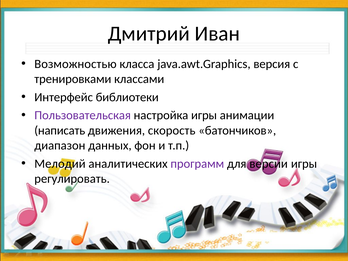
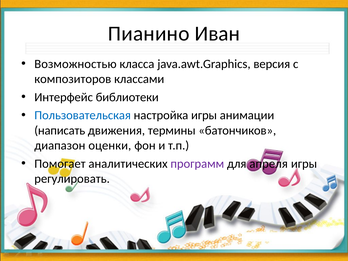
Дмитрий: Дмитрий -> Пианино (149, 34)
тренировками: тренировками -> композиторов (73, 79)
Пользовательская colour: purple -> blue (83, 115)
скорость: скорость -> термины (172, 130)
данных: данных -> оценки (110, 145)
Мелодий: Мелодий -> Помогает (60, 164)
версии: версии -> апреля (269, 164)
